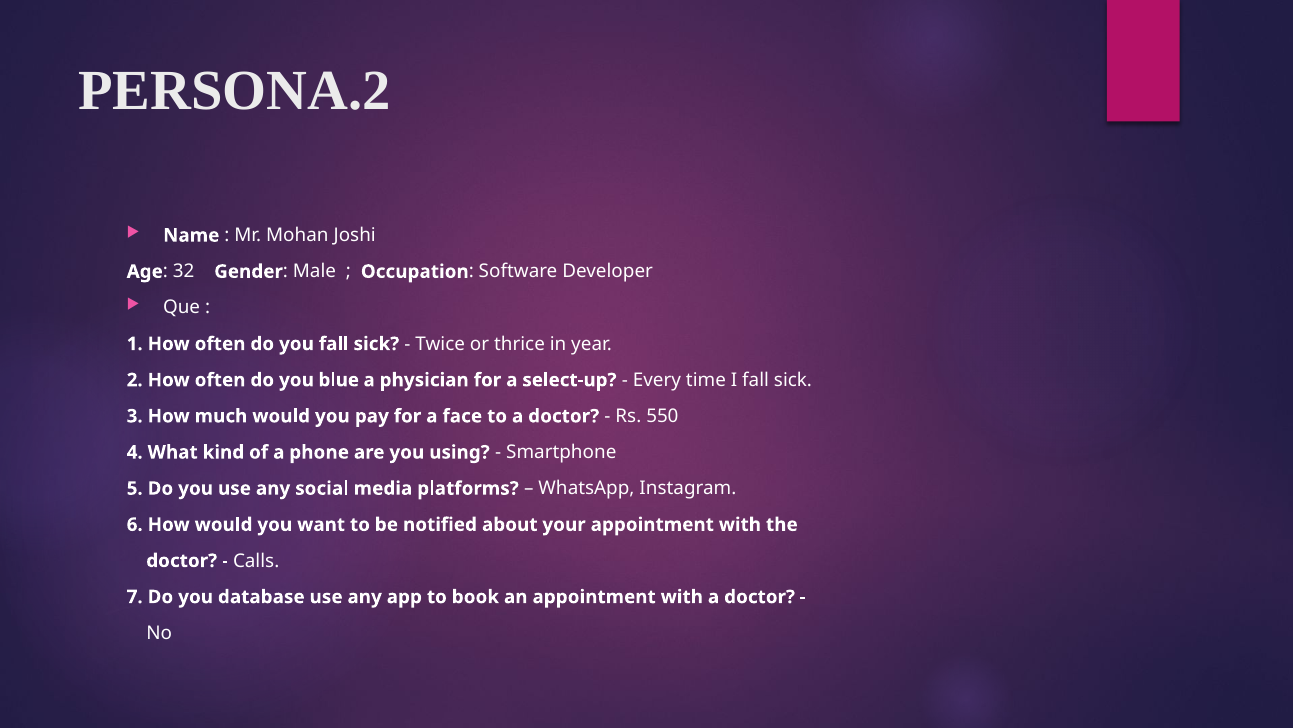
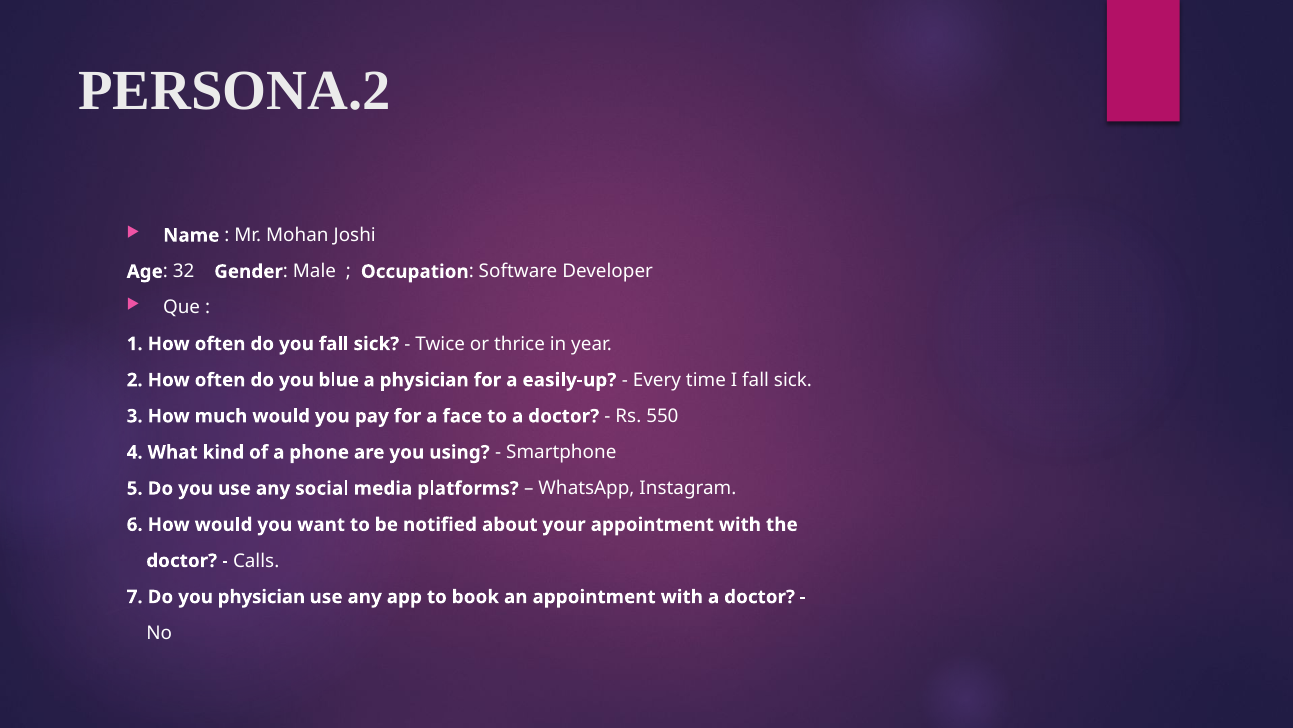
select-up: select-up -> easily-up (569, 380)
you database: database -> physician (261, 596)
